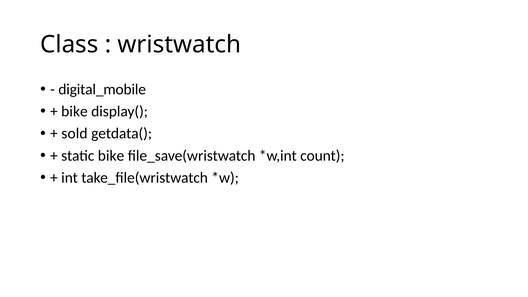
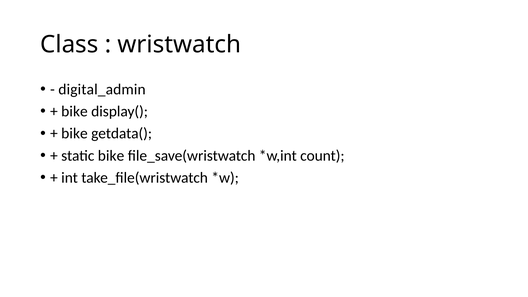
digital_mobile: digital_mobile -> digital_admin (102, 89)
sold: sold -> bike (74, 134)
